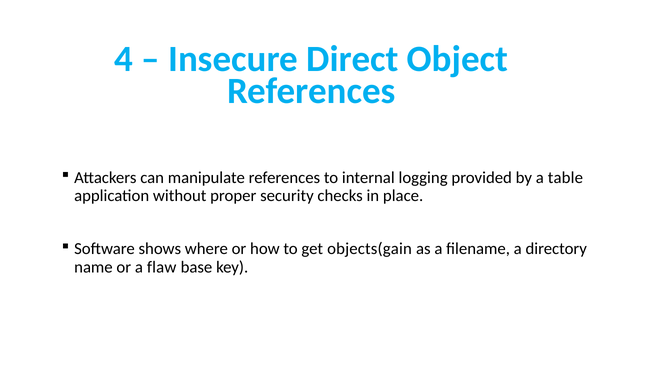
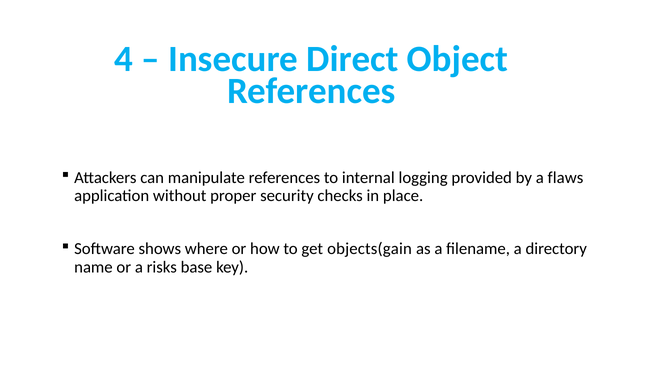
table: table -> flaws (565, 178)
flaw: flaw -> risks (162, 267)
